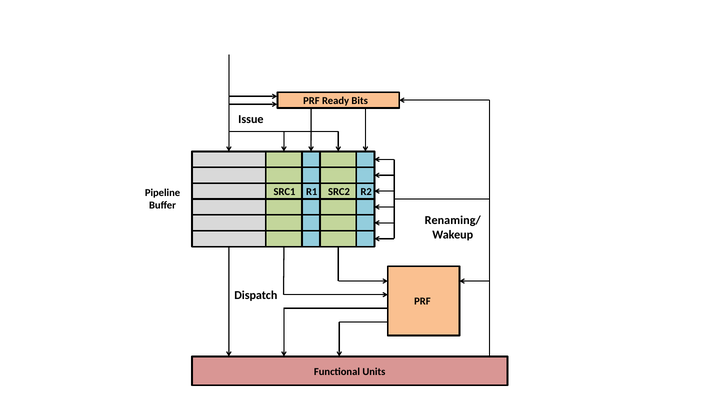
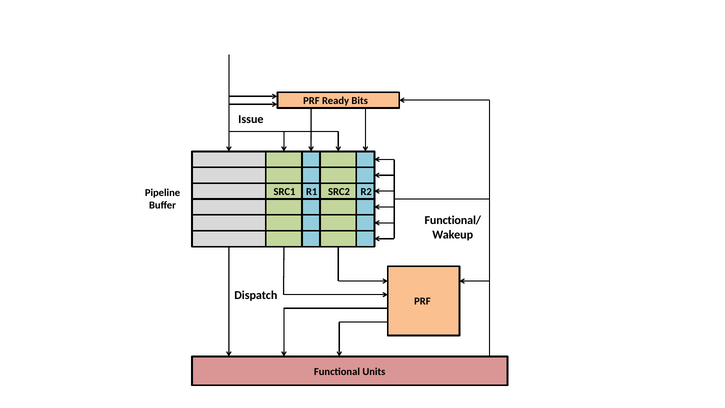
Renaming/: Renaming/ -> Functional/ (453, 220)
